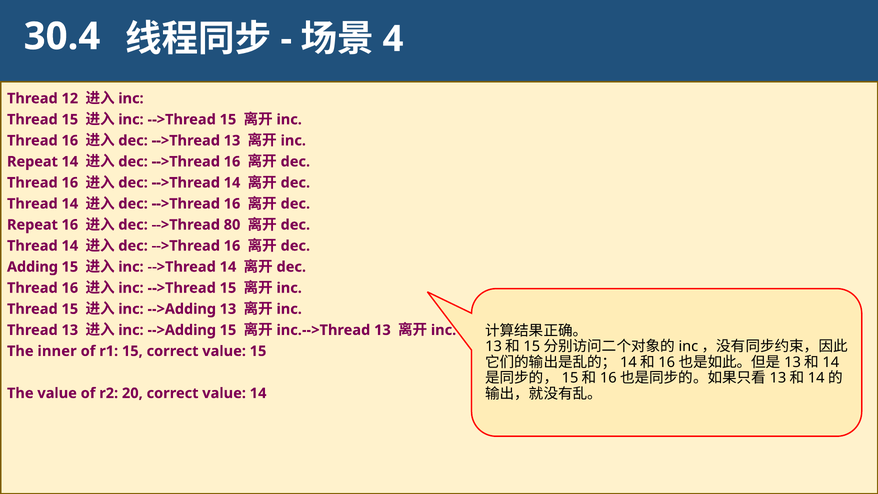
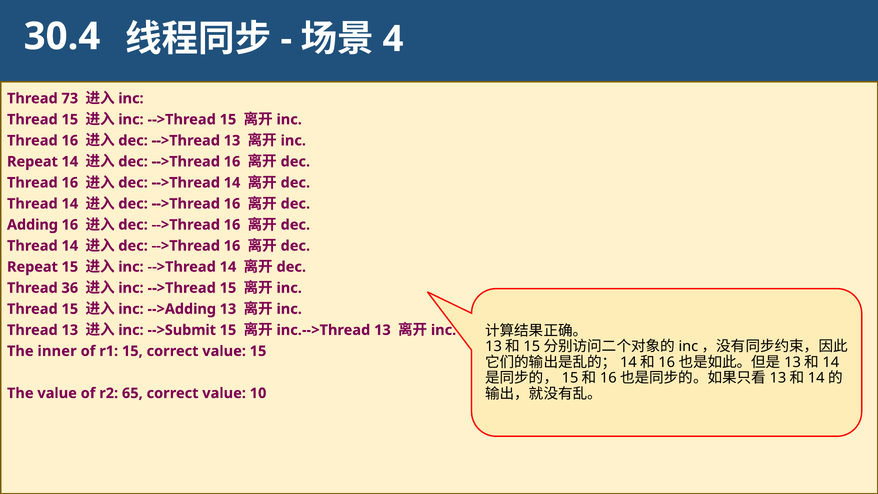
12: 12 -> 73 (70, 98)
Repeat: Repeat -> Adding (32, 225)
80: 80 -> 16 (232, 225)
Adding: Adding -> Repeat (32, 267)
16: 16 -> 36 (70, 288)
-->Adding: -->Adding -> -->Submit (182, 330)
20: 20 -> 65 (132, 393)
value 14: 14 -> 10 (258, 393)
